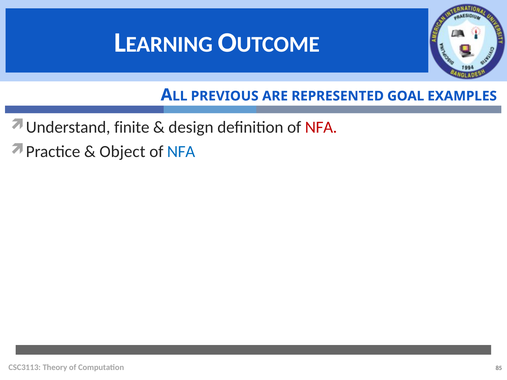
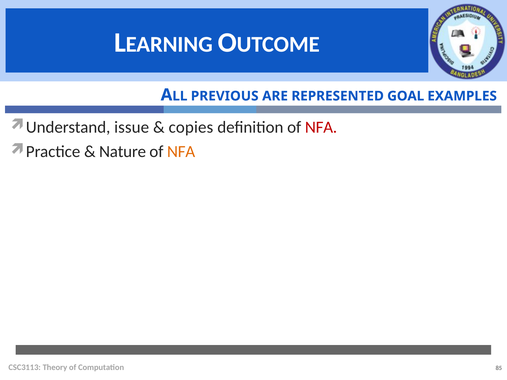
finite: finite -> issue (132, 127)
design: design -> copies (191, 127)
Object: Object -> Nature (123, 152)
NFA colour: blue -> orange (181, 152)
